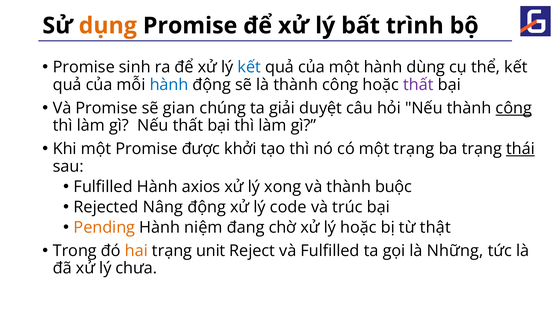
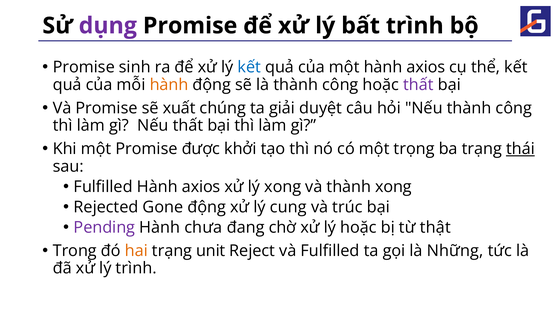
dụng colour: orange -> purple (108, 26)
một hành dùng: dùng -> axios (426, 67)
hành colour: blue -> orange (169, 85)
gian: gian -> xuất (179, 108)
công underline: present -> none (514, 108)
một trạng: trạng -> trọng (414, 149)
thành buộc: buộc -> xong (394, 187)
Nâng: Nâng -> Gone (163, 207)
code: code -> cung (288, 207)
Pending colour: orange -> purple (104, 227)
niệm: niệm -> chưa (203, 227)
lý chưa: chưa -> trình (136, 268)
